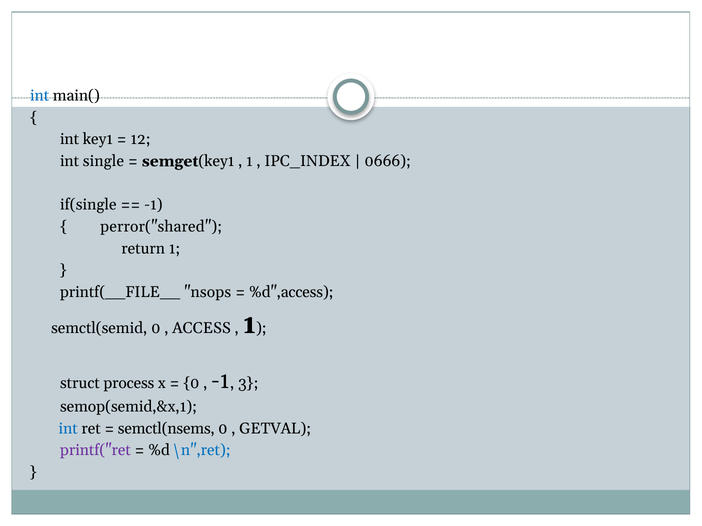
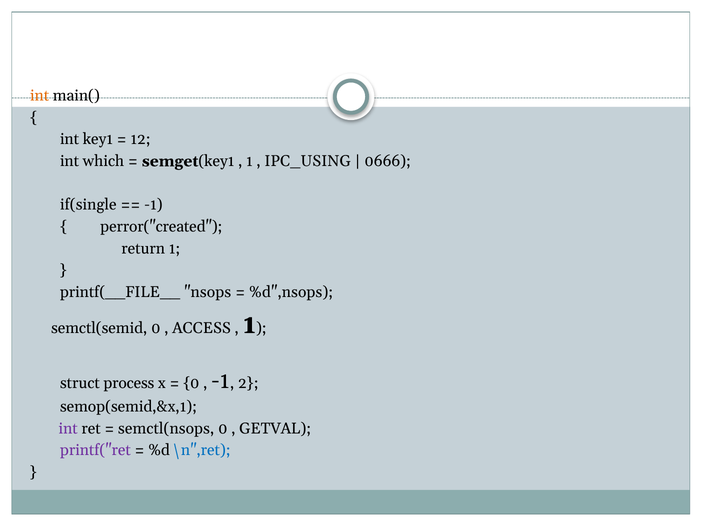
int colour: blue -> orange (40, 96)
single: single -> which (104, 161)
IPC_INDEX: IPC_INDEX -> IPC_USING (308, 161)
perror("shared: perror("shared -> perror("created (161, 227)
%d",access: %d",access -> %d",nsops (291, 292)
3: 3 -> 2 (248, 384)
int colour: blue -> purple (68, 429)
semctl(nsems: semctl(nsems -> semctl(nsops (166, 429)
